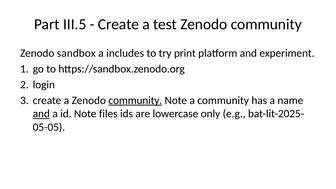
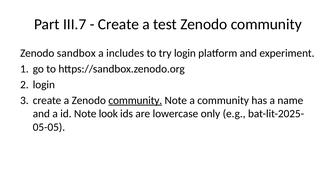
III.5: III.5 -> III.7 (75, 24)
try print: print -> login (185, 53)
and underline: present -> none (41, 114)
files: files -> look (108, 114)
